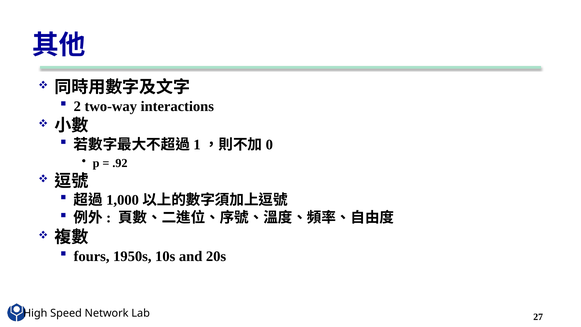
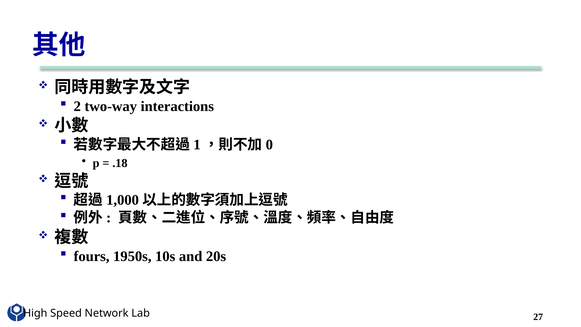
.92: .92 -> .18 (120, 163)
